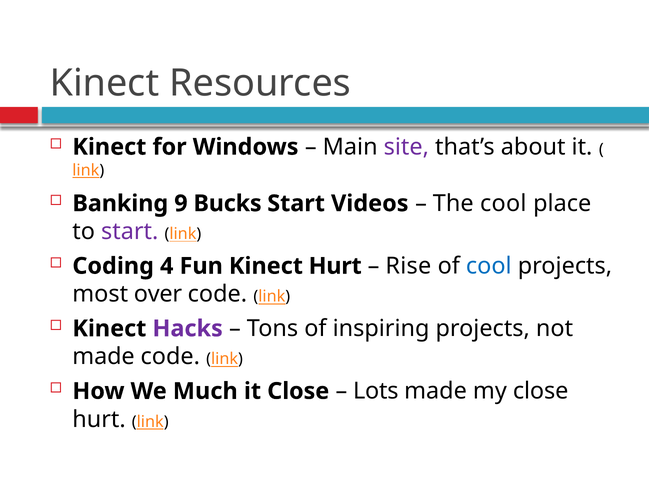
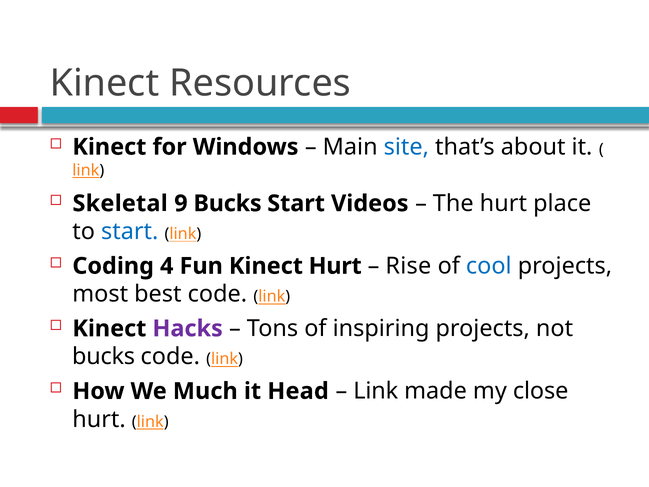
site colour: purple -> blue (406, 147)
Banking: Banking -> Skeletal (120, 203)
The cool: cool -> hurt (503, 203)
start colour: purple -> blue (130, 231)
over: over -> best (158, 294)
made: made -> bucks (104, 357)
it Close: Close -> Head (298, 391)
Lots: Lots -> Link (376, 391)
